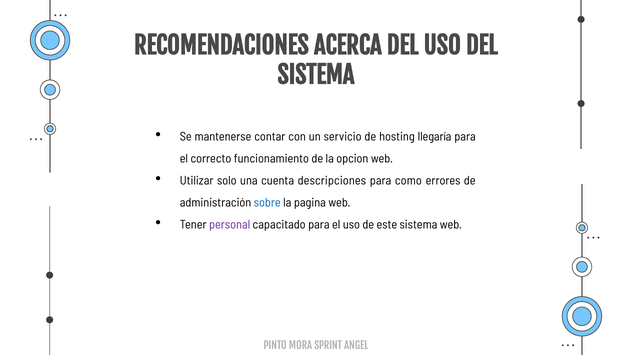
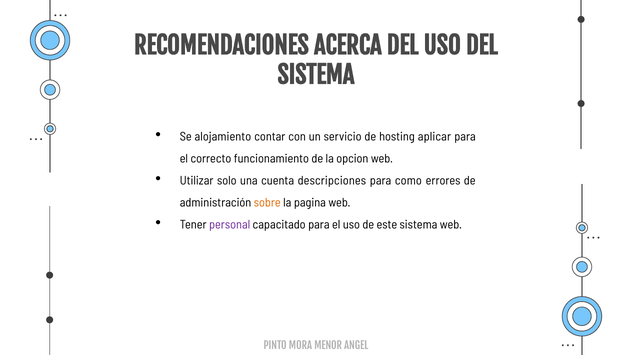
mantenerse: mantenerse -> alojamiento (223, 137)
llegaría: llegaría -> aplicar (434, 137)
sobre colour: blue -> orange (267, 203)
SPRINT: SPRINT -> MENOR (328, 346)
